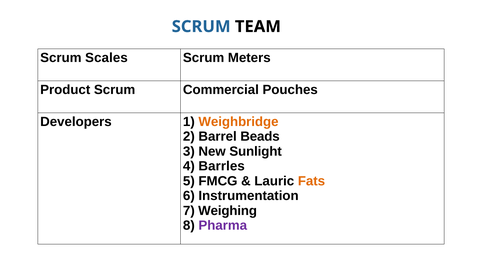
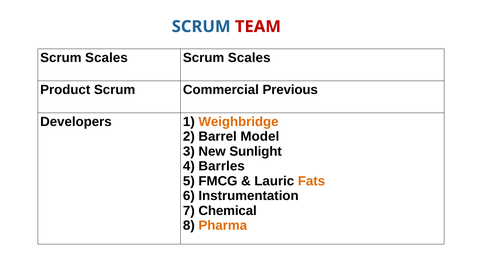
TEAM colour: black -> red (258, 27)
Meters: Meters -> Scales (249, 58)
Pouches: Pouches -> Previous (290, 90)
Beads: Beads -> Model (260, 136)
Weighing: Weighing -> Chemical (228, 211)
Pharma colour: purple -> orange (223, 225)
